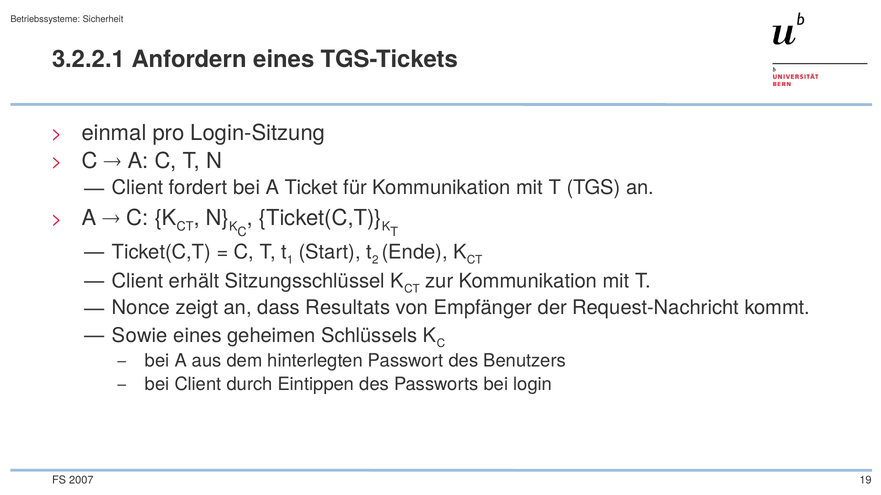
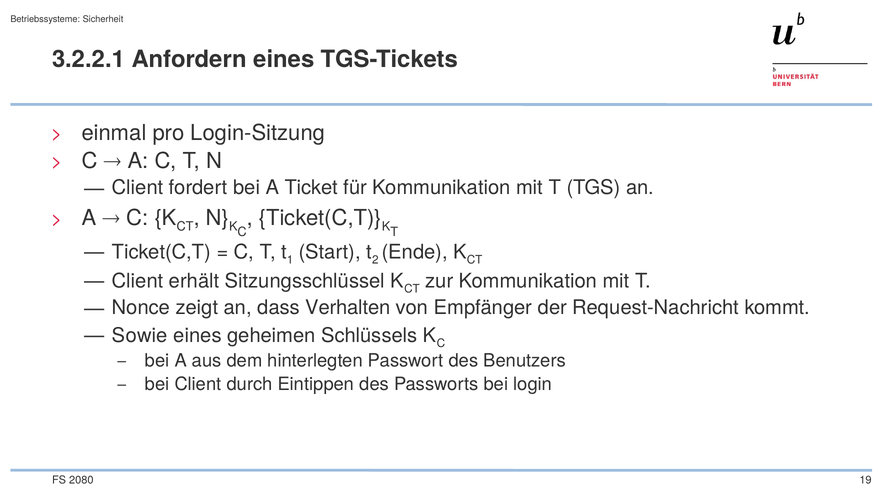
Resultats: Resultats -> Verhalten (348, 308)
2007: 2007 -> 2080 (81, 481)
